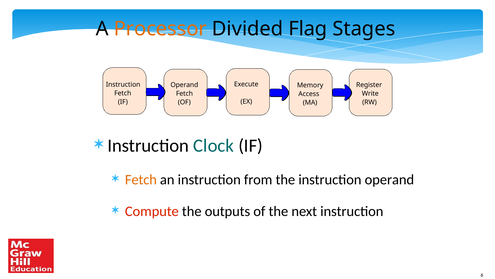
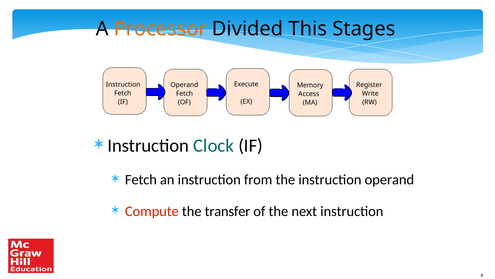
Flag: Flag -> This (308, 29)
Fetch colour: orange -> black (141, 179)
outputs: outputs -> transfer (228, 211)
